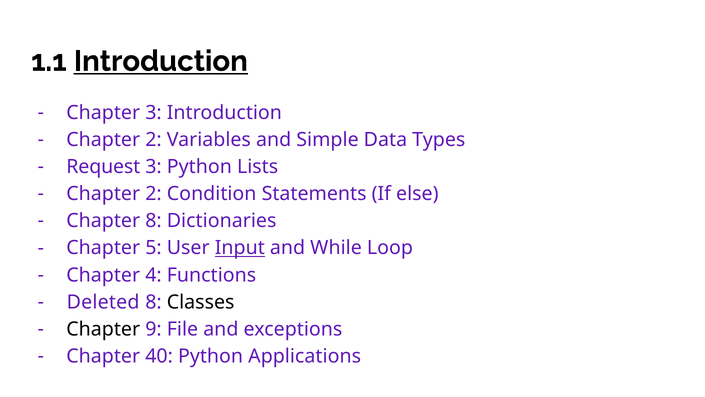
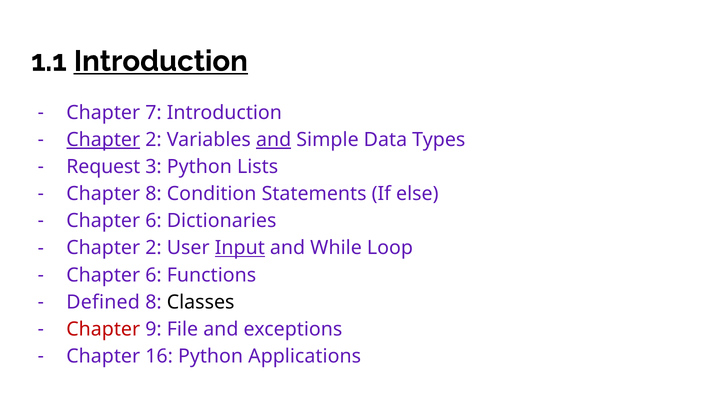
Chapter 3: 3 -> 7 (154, 113)
Chapter underline: none -> present (103, 140)
and underline: none -> present (274, 140)
2: 2 -> 8 (154, 194)
8: 8 -> 6 (154, 221)
5: 5 -> 2 (154, 248)
4: 4 -> 6 (154, 275)
Deleted: Deleted -> Defined (103, 302)
Chapter colour: black -> red (103, 329)
40: 40 -> 16 (159, 356)
